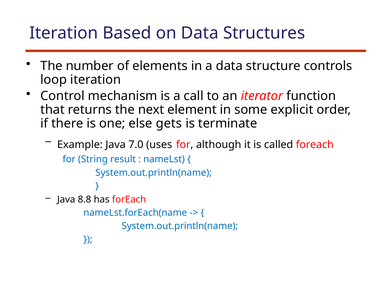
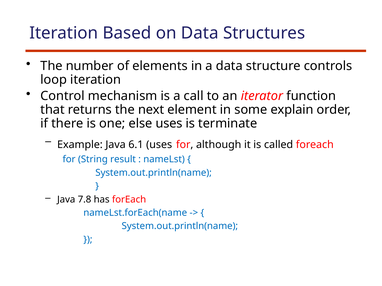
explicit: explicit -> explain (292, 110)
else gets: gets -> uses (169, 124)
7.0: 7.0 -> 6.1 (136, 145)
8.8: 8.8 -> 7.8 (85, 200)
